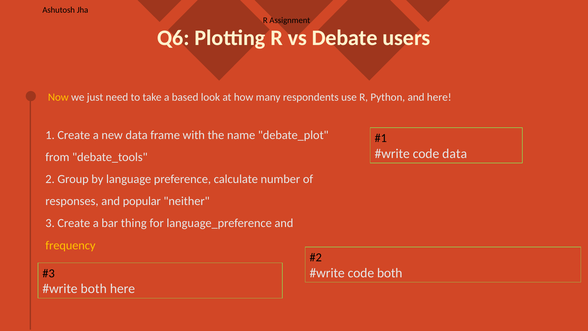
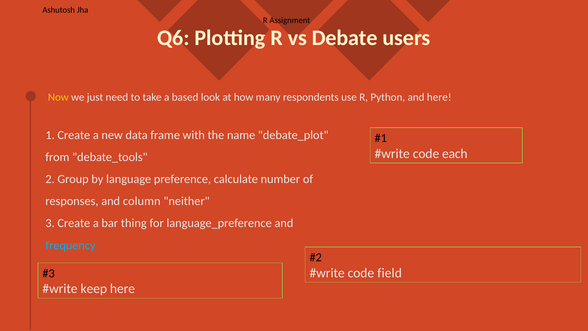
code data: data -> each (455, 154)
popular: popular -> column (142, 201)
frequency colour: yellow -> light blue (70, 245)
code both: both -> field (390, 273)
both: both -> keep (94, 289)
